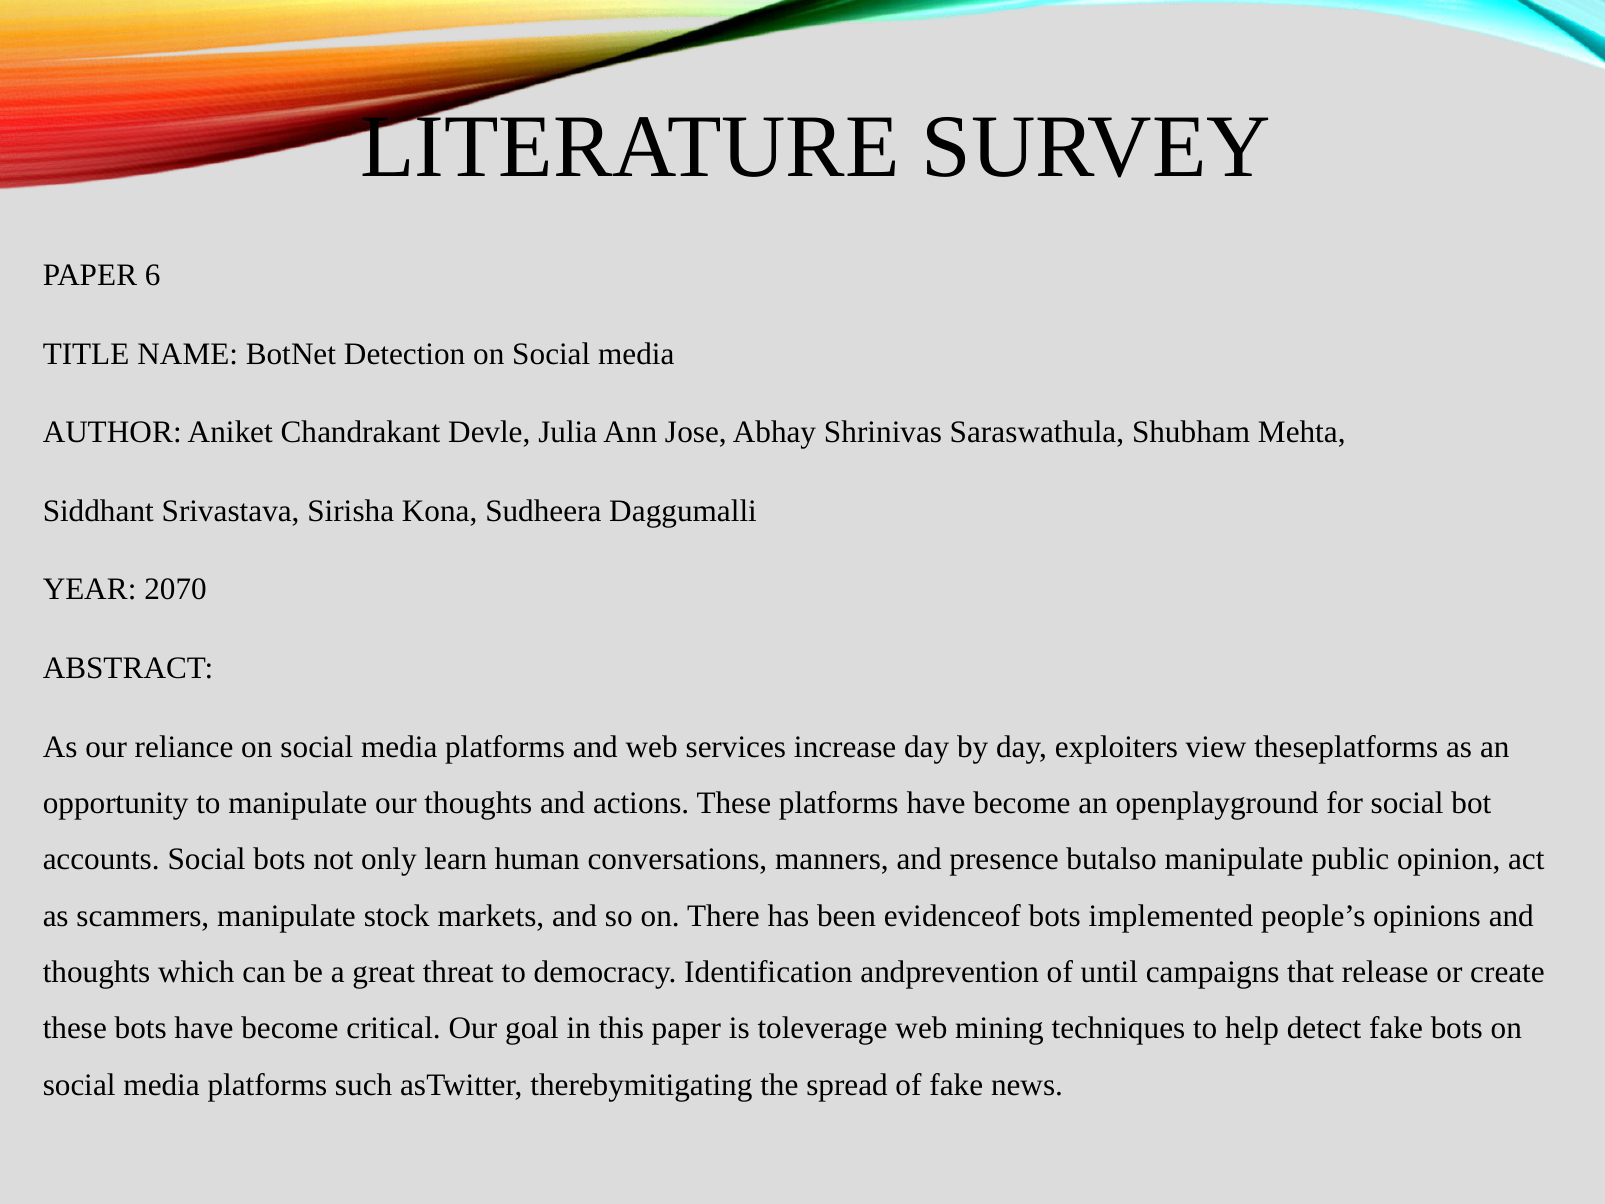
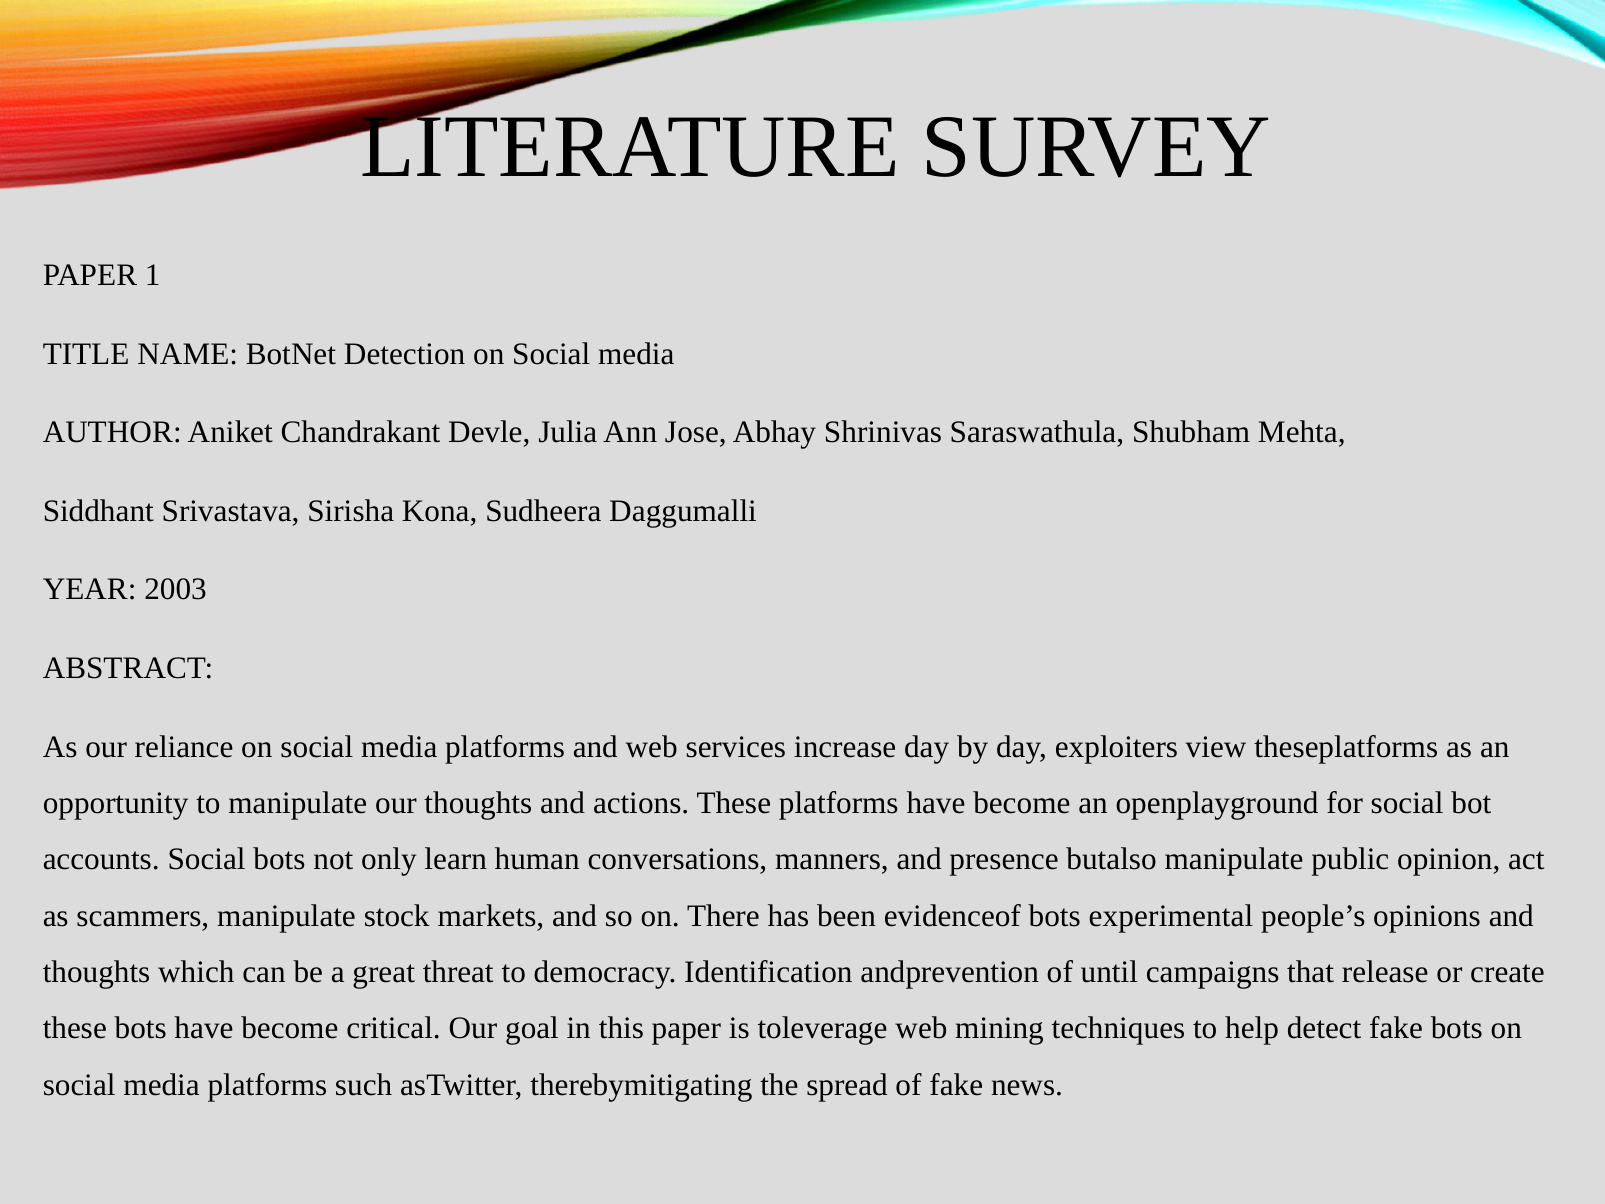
6: 6 -> 1 (153, 275)
2070: 2070 -> 2003 (176, 590)
implemented: implemented -> experimental (1171, 916)
